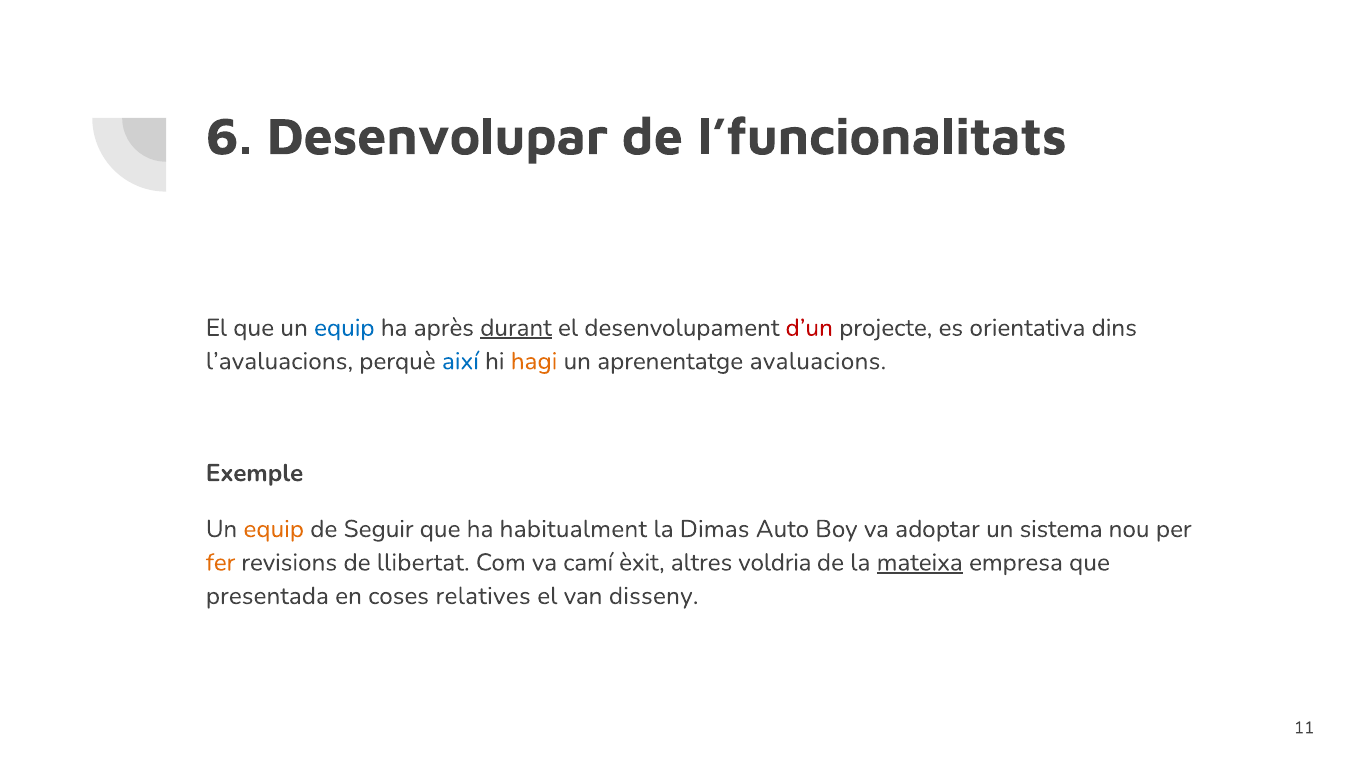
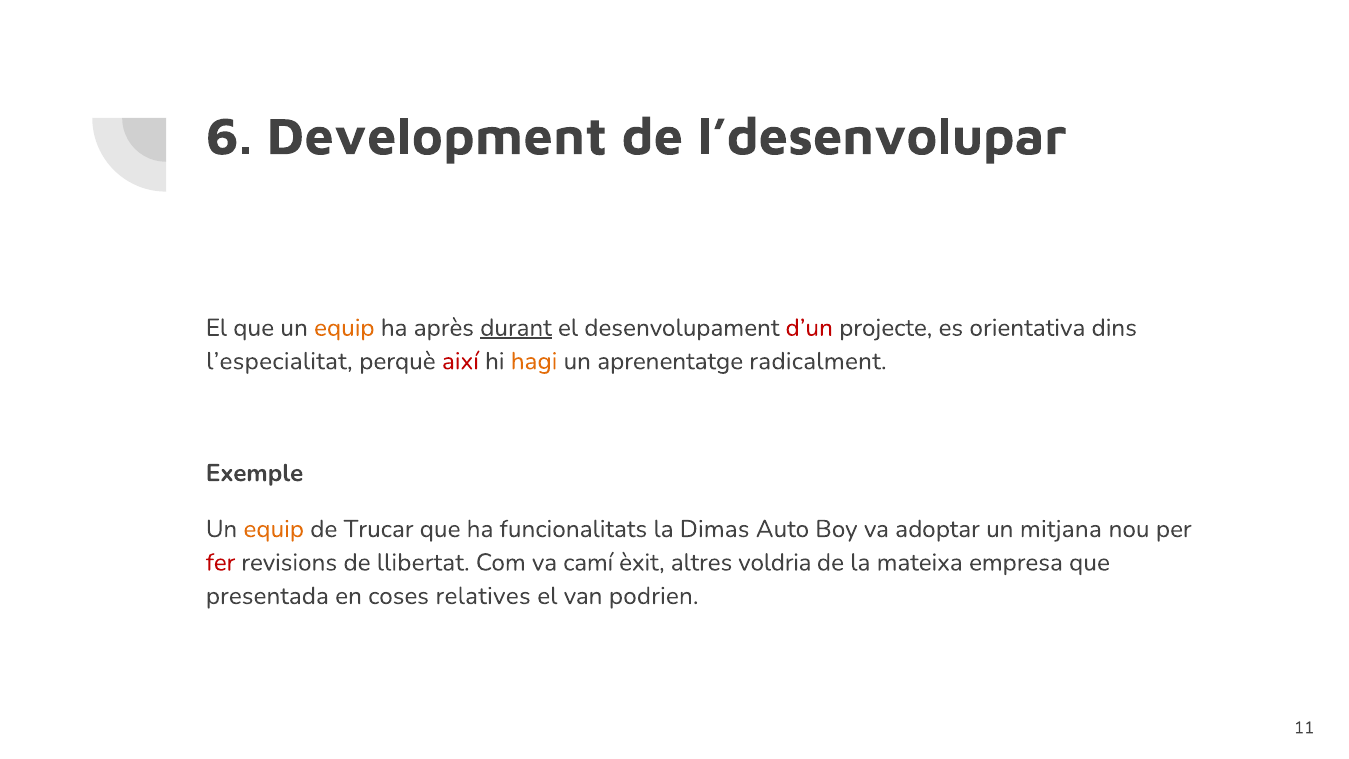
Desenvolupar: Desenvolupar -> Development (437, 137)
l’funcionalitats: l’funcionalitats -> l’desenvolupar (882, 137)
equip colour: blue -> orange (344, 328)
l’avaluacions: l’avaluacions -> l’especialitat (279, 361)
així colour: blue -> red (460, 361)
avaluacions: avaluacions -> radicalment (818, 361)
Seguir: Seguir -> Trucar (379, 529)
habitualment: habitualment -> funcionalitats (573, 529)
sistema: sistema -> mitjana (1061, 529)
fer colour: orange -> red (221, 562)
mateixa underline: present -> none (920, 562)
disseny: disseny -> podrien (654, 596)
